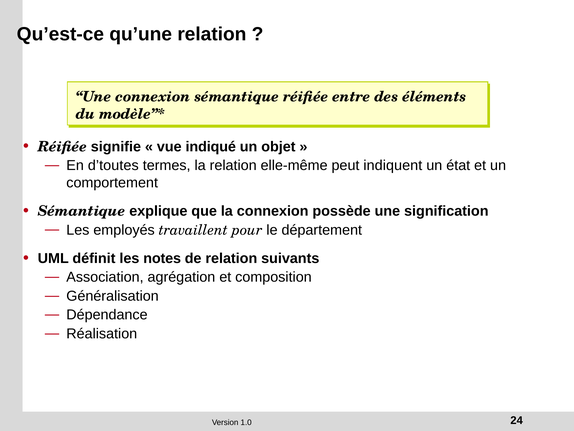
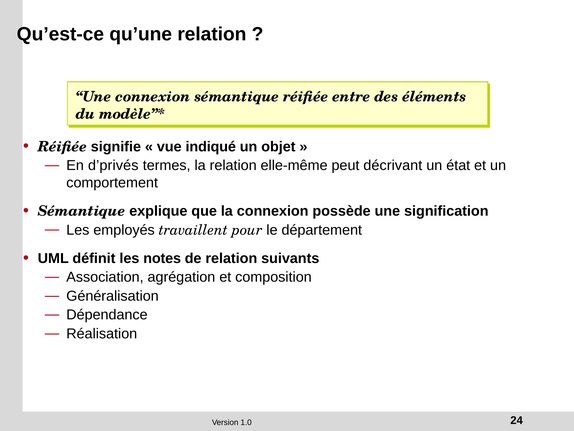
d’toutes: d’toutes -> d’privés (113, 165)
indiquent: indiquent -> décrivant (393, 165)
